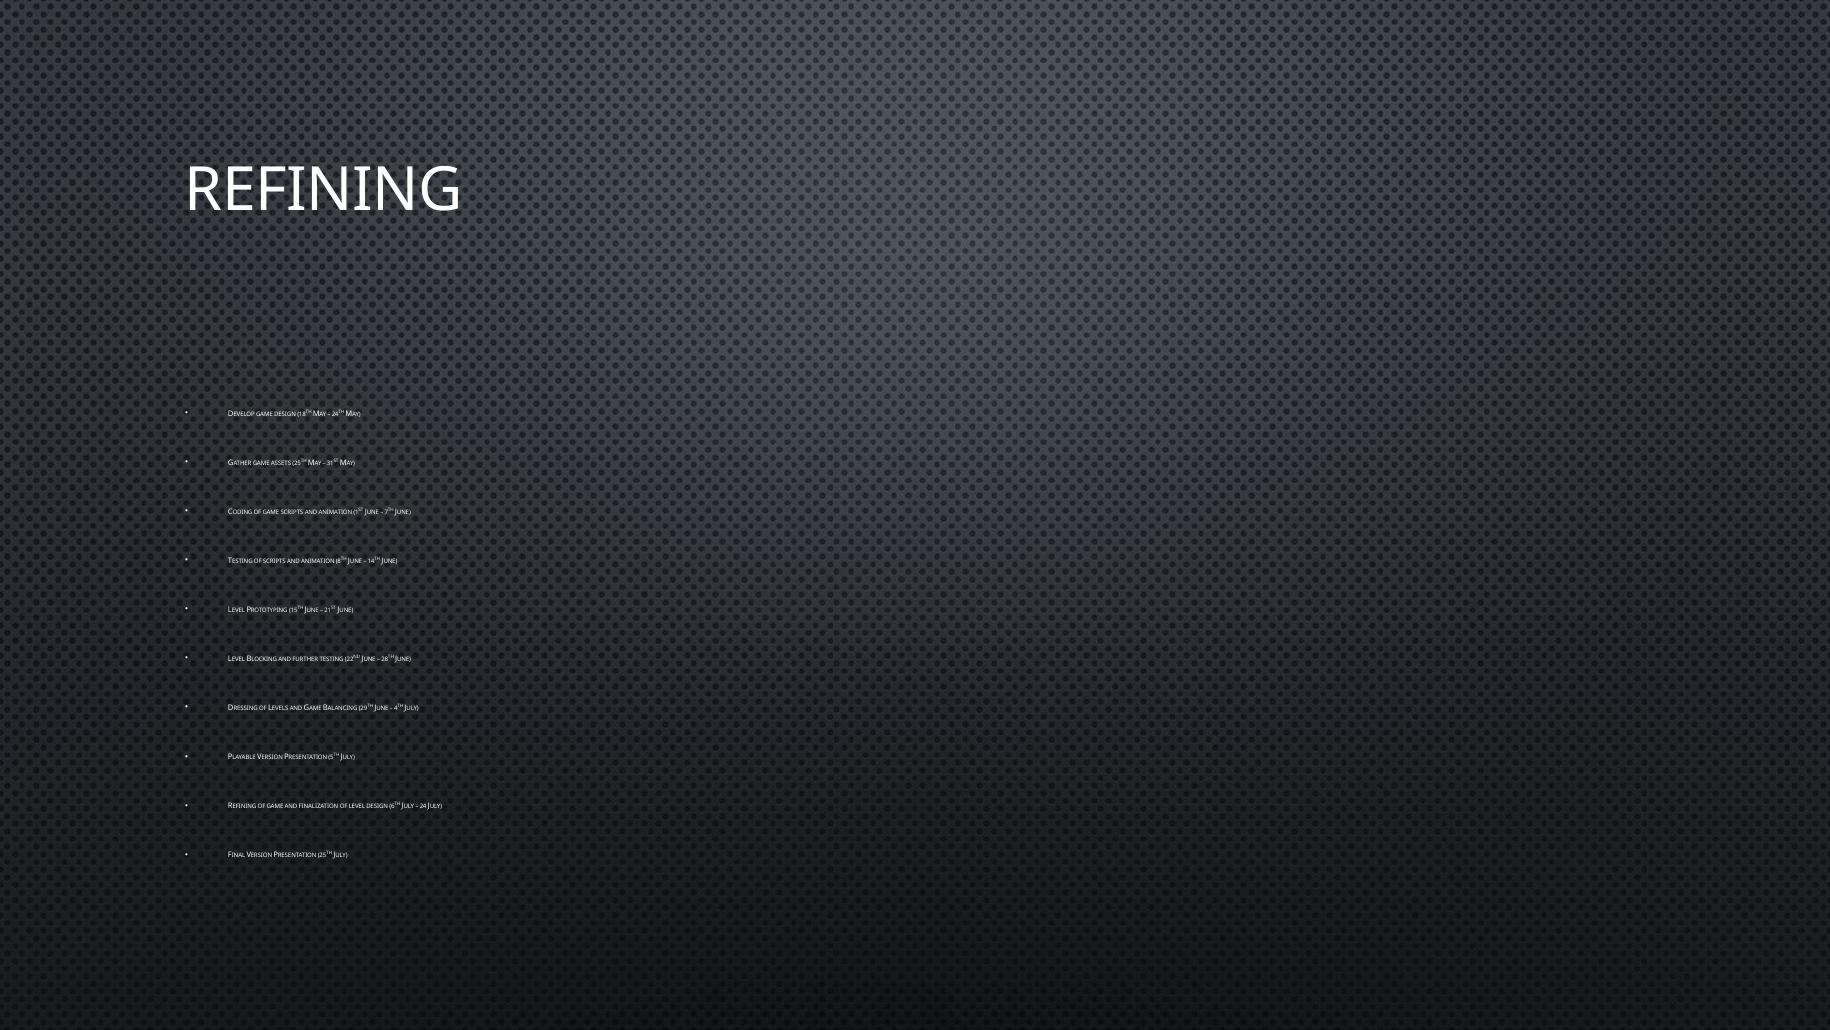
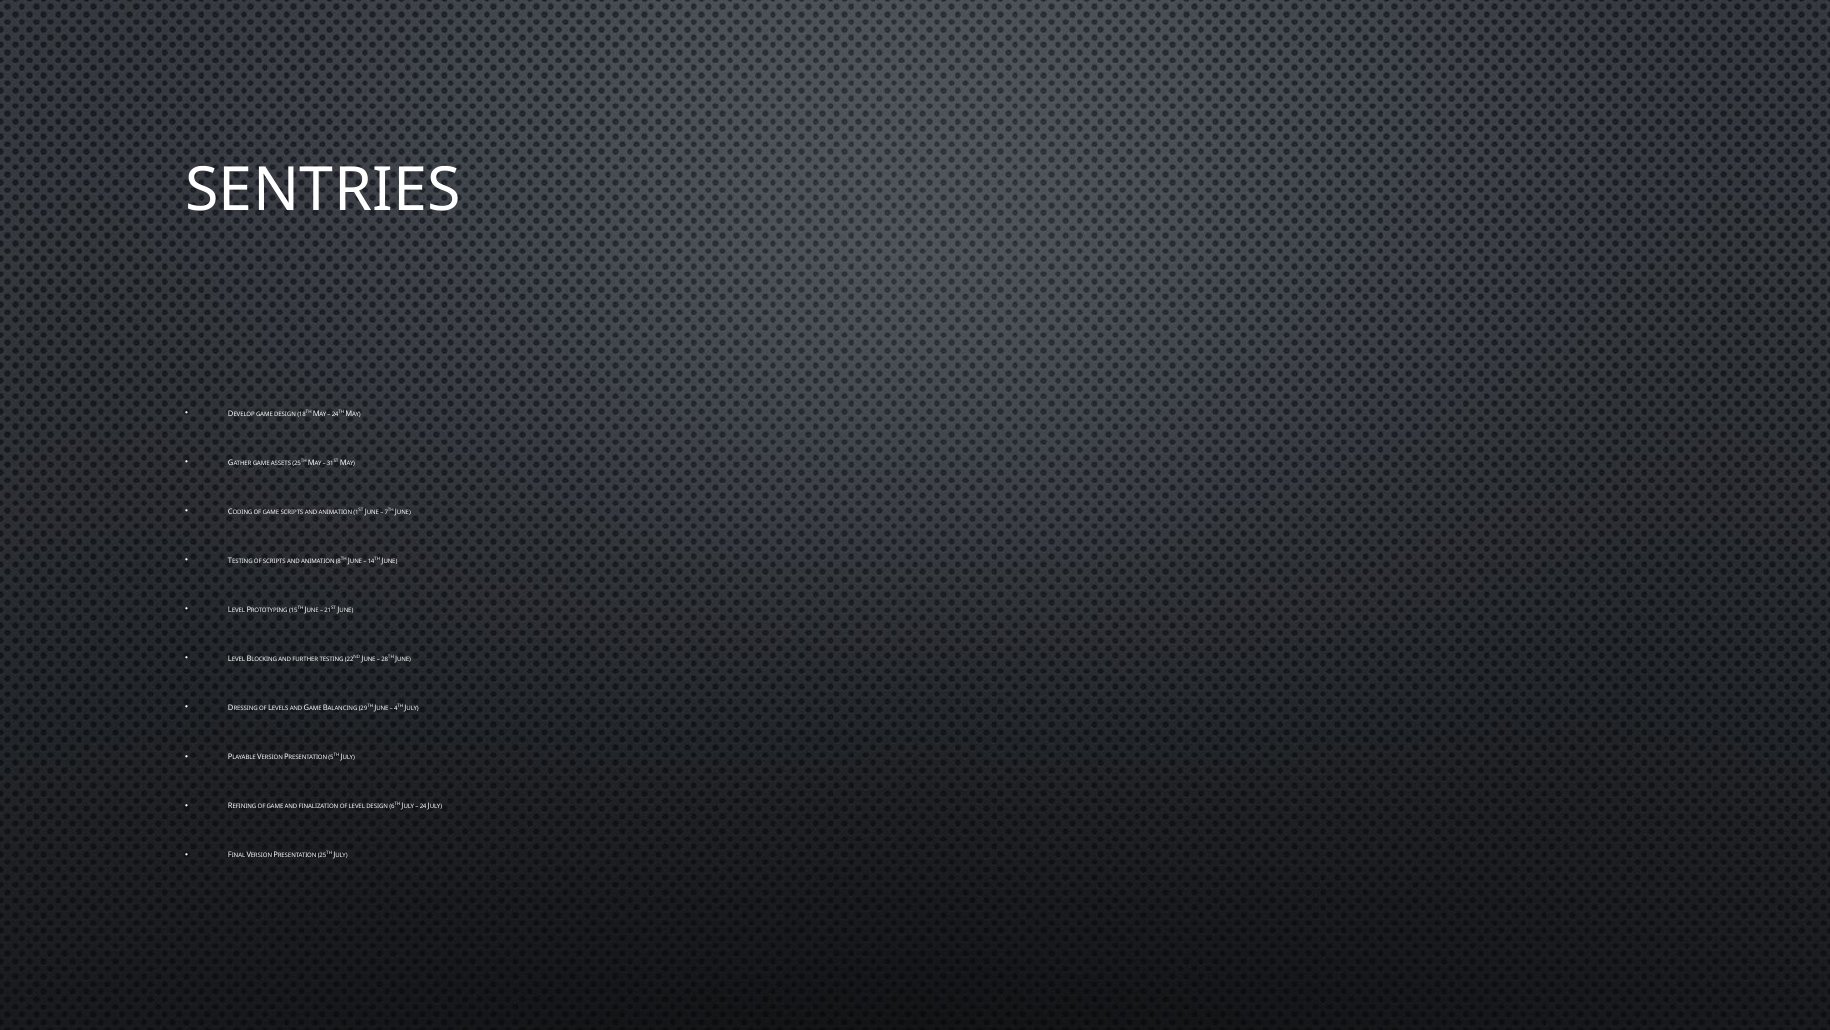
REFINING: REFINING -> SENTRIES (323, 190)
